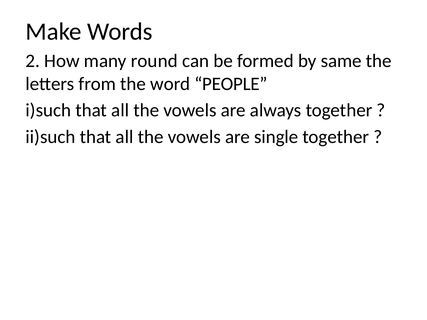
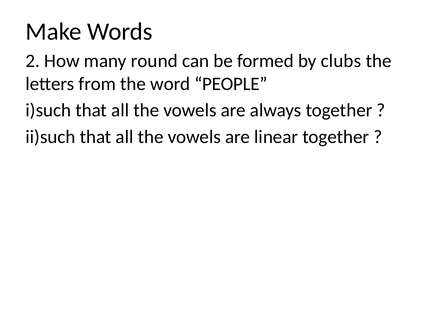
same: same -> clubs (341, 61)
single: single -> linear (276, 137)
